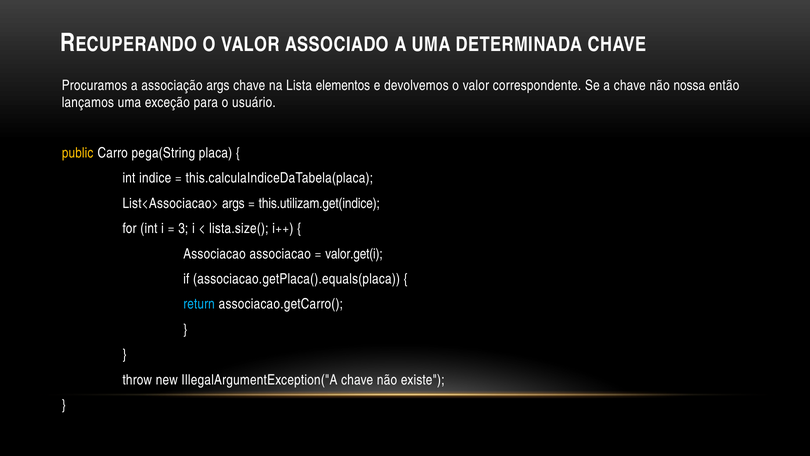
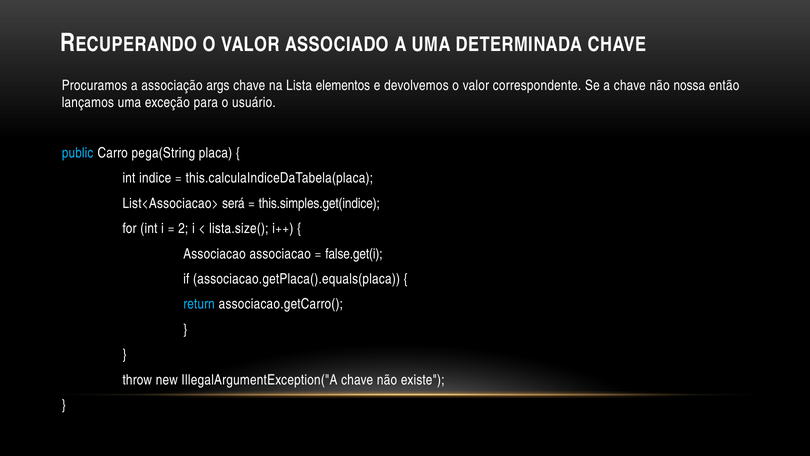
public colour: yellow -> light blue (78, 153)
List<Associacao> args: args -> será (233, 203)
this.utilizam.get(indice: this.utilizam.get(indice -> this.simples.get(indice (319, 203)
3: 3 -> 2 (183, 228)
valor.get(i: valor.get(i -> false.get(i (354, 254)
